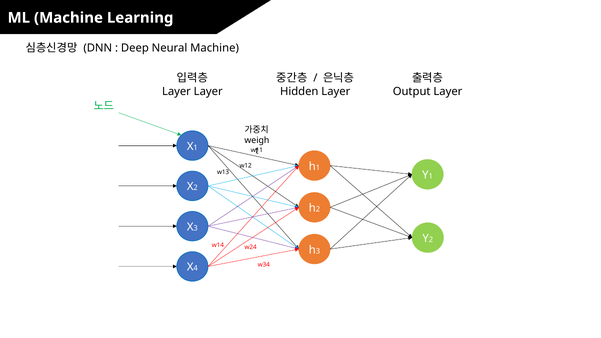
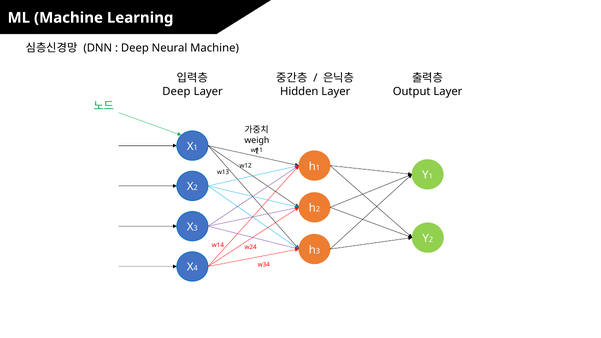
Layer: Layer -> Deep (176, 92)
